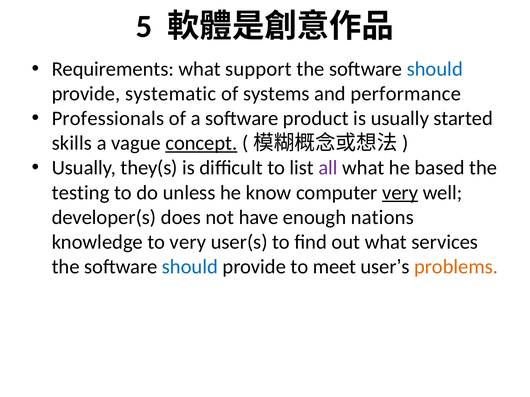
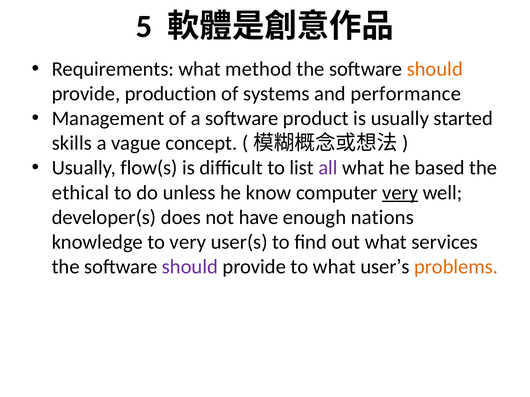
support: support -> method (259, 69)
should colour: blue -> orange (435, 69)
systematic: systematic -> production (171, 94)
Professionals: Professionals -> Management (108, 119)
concept underline: present -> none (201, 143)
they(s: they(s -> flow(s (149, 168)
testing: testing -> ethical (81, 193)
should colour: blue -> purple (190, 267)
to meet: meet -> what (334, 267)
